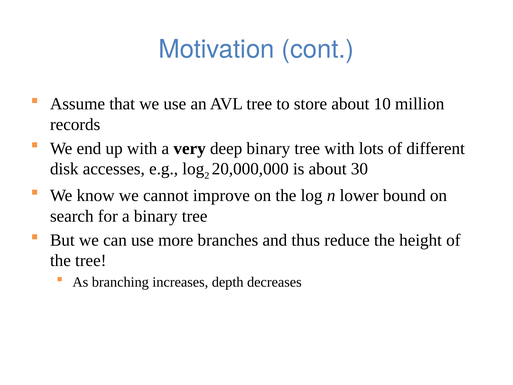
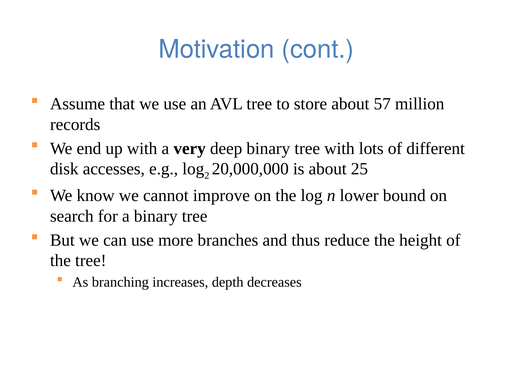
10: 10 -> 57 (382, 104)
30: 30 -> 25 (359, 169)
